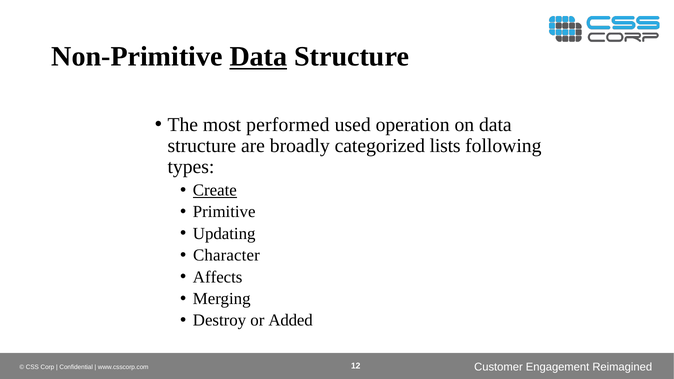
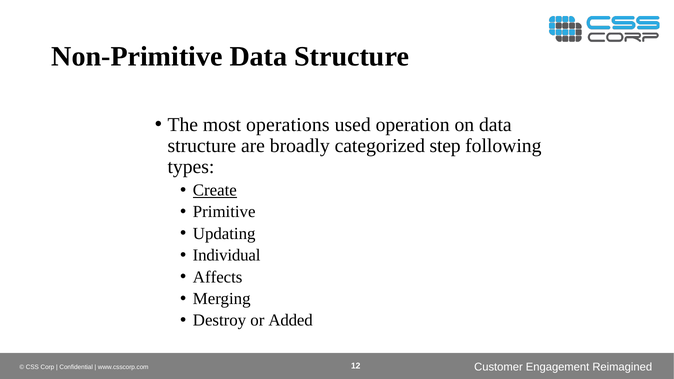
Data underline: present -> none (258, 57)
performed: performed -> operations (288, 125)
lists: lists -> step (445, 146)
Character: Character -> Individual (227, 255)
